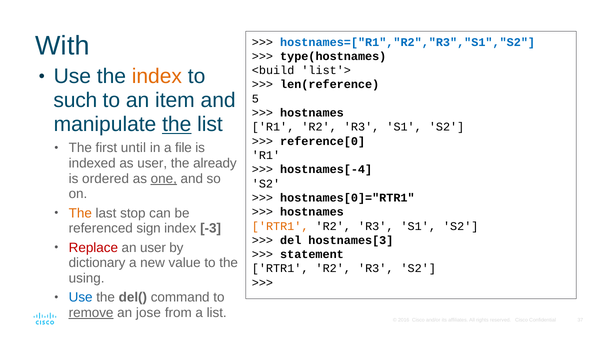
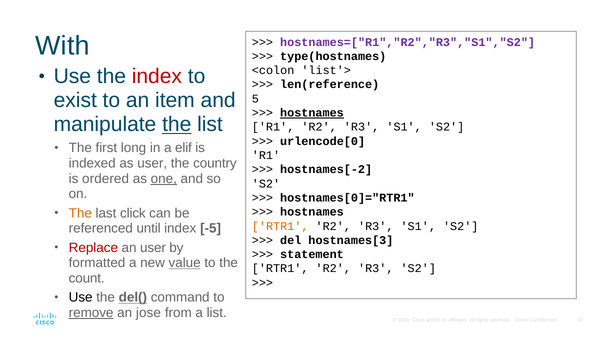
hostnames=["R1","R2","R3","S1","S2 colour: blue -> purple (408, 42)
<build: <build -> <colon (273, 70)
index colour: orange -> red (157, 77)
such: such -> exist (75, 100)
hostnames underline: none -> present (312, 113)
reference[0: reference[0 -> urlencode[0 (323, 141)
until: until -> long (134, 148)
file: file -> elif (183, 148)
already: already -> country (215, 163)
hostnames[-4: hostnames[-4 -> hostnames[-2 (326, 169)
stop: stop -> click (133, 213)
sign: sign -> until (149, 228)
-3: -3 -> -5 (211, 228)
dictionary: dictionary -> formatted (97, 263)
value underline: none -> present (185, 263)
using: using -> count (87, 278)
Use colour: blue -> black (81, 297)
del( underline: none -> present (133, 297)
